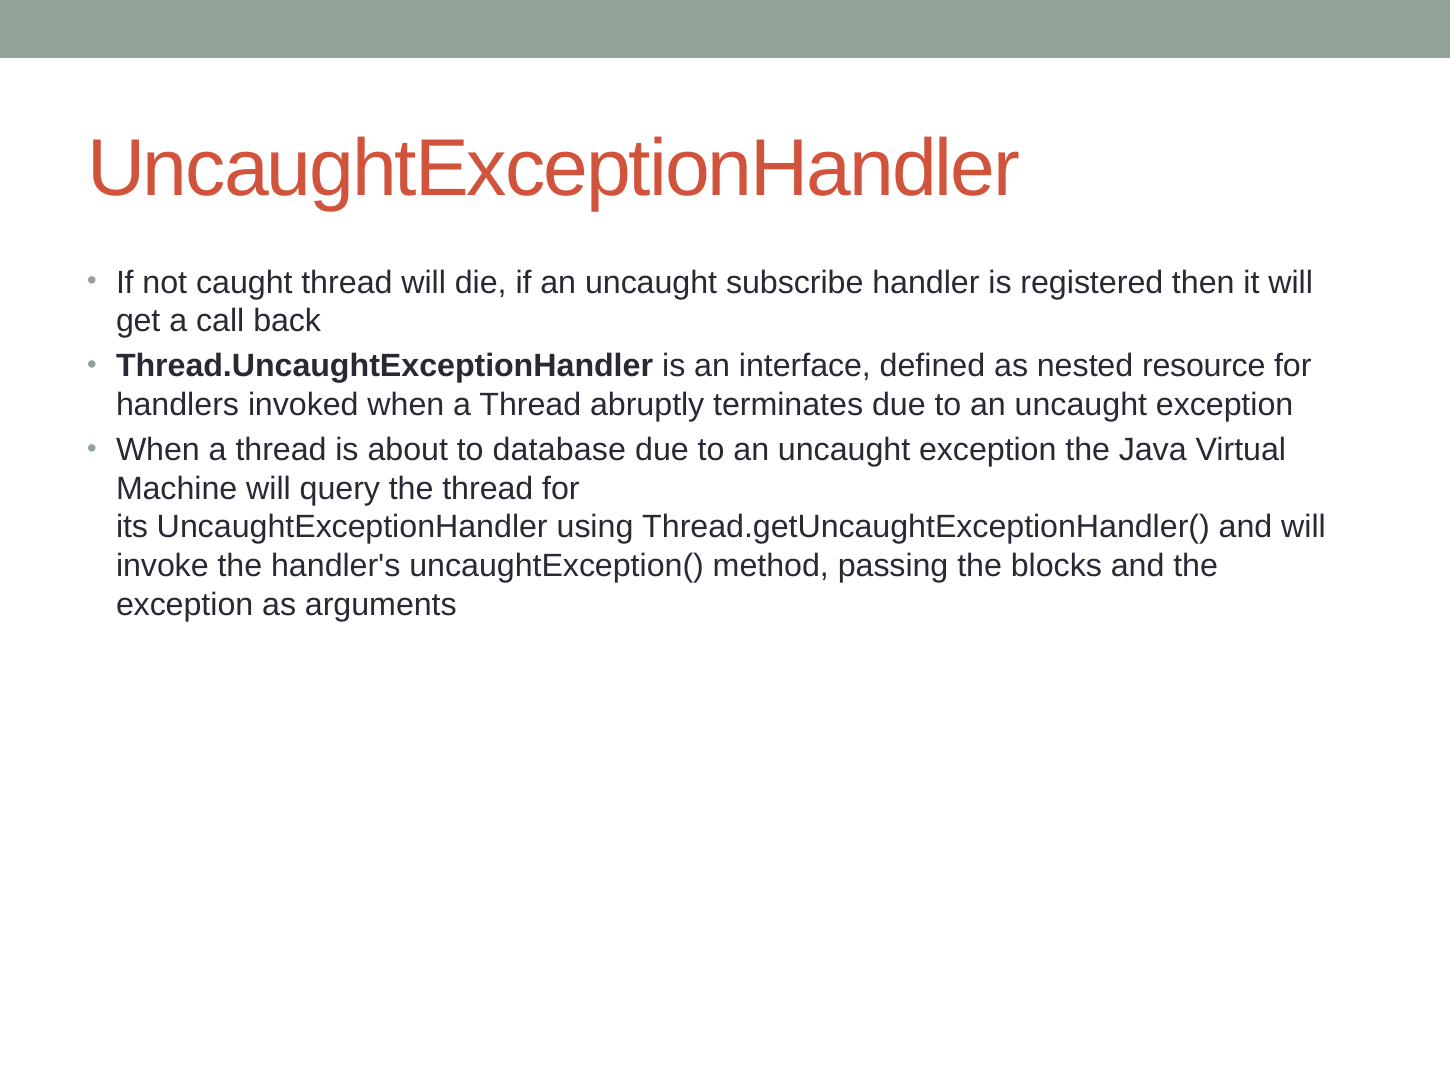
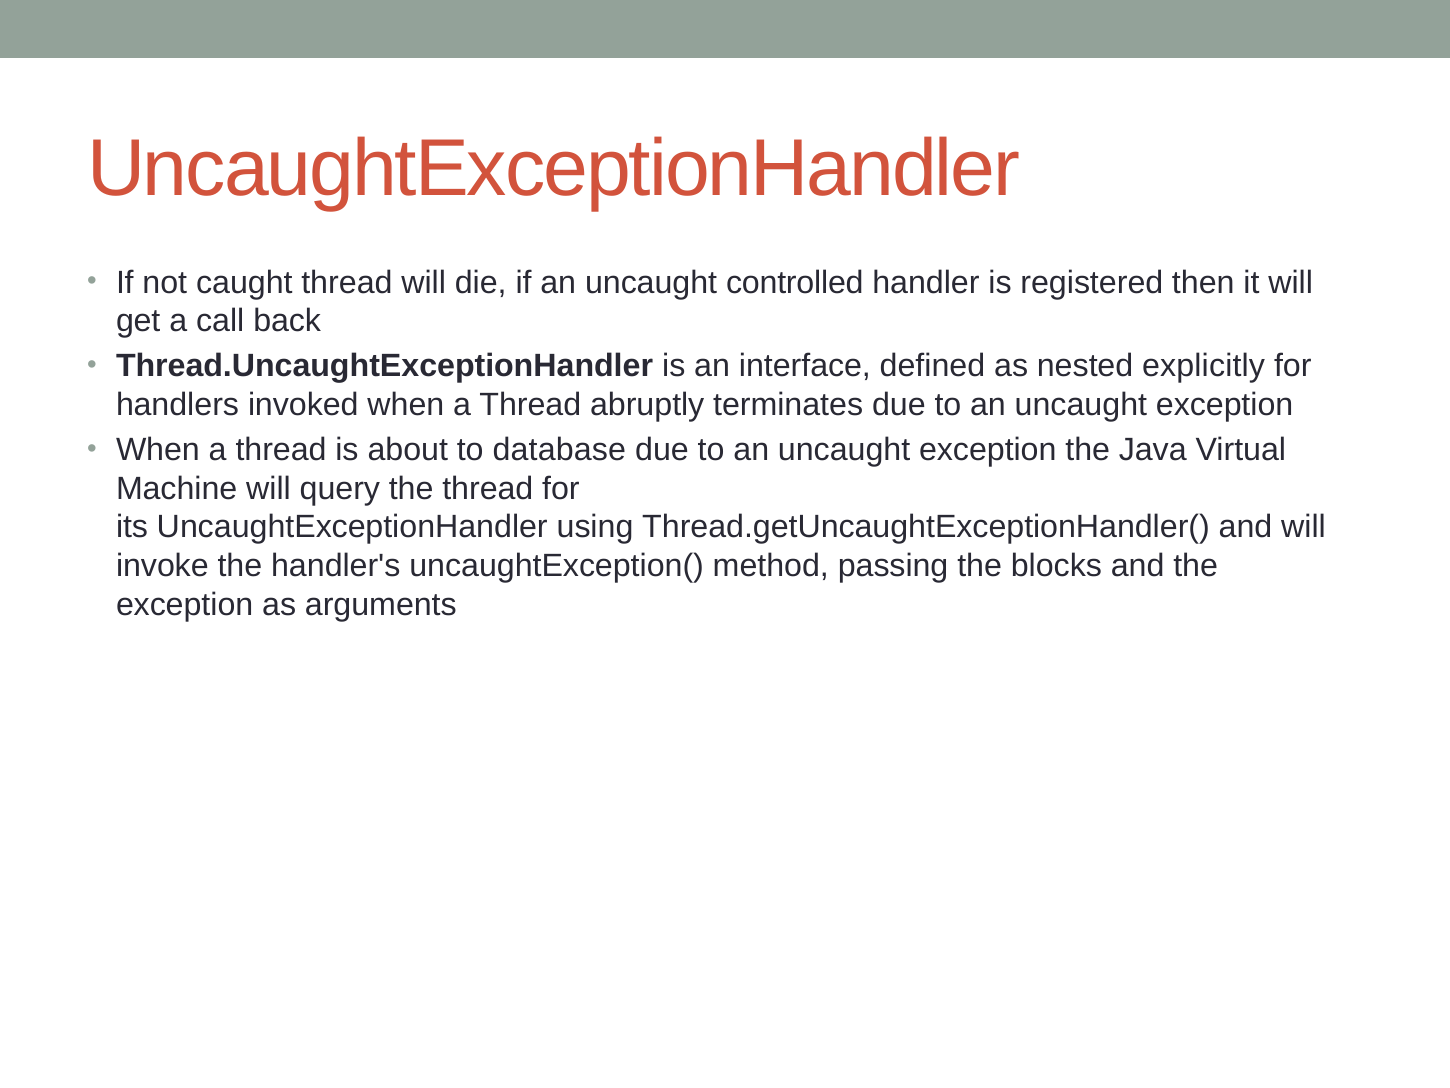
subscribe: subscribe -> controlled (795, 283)
resource: resource -> explicitly (1204, 366)
